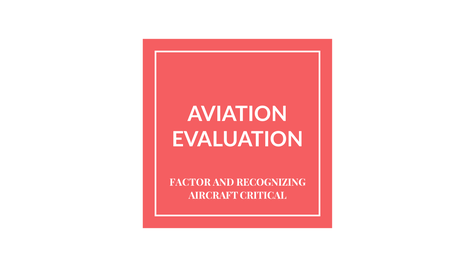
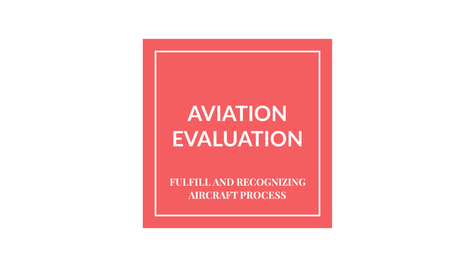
FACTOR: FACTOR -> FULFILL (190, 183)
CRITICAL: CRITICAL -> PROCESS (263, 196)
